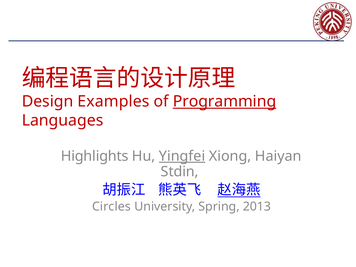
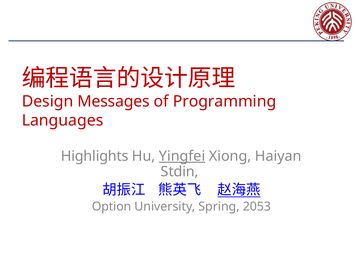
Examples: Examples -> Messages (114, 101)
Programming underline: present -> none (224, 101)
Circles: Circles -> Option (112, 207)
2013: 2013 -> 2053 (257, 207)
